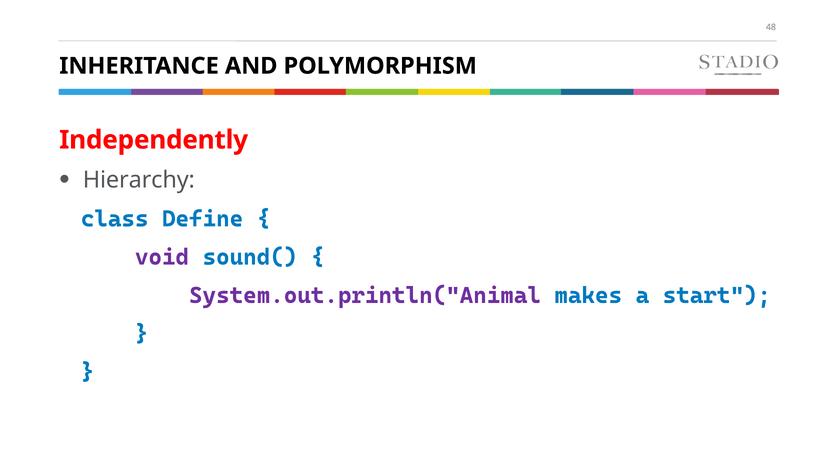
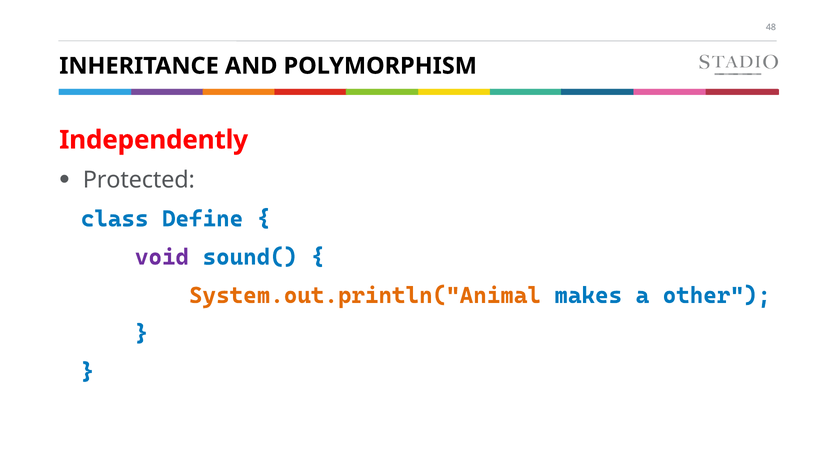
Hierarchy: Hierarchy -> Protected (139, 180)
System.out.println("Animal colour: purple -> orange (365, 295)
start: start -> other (717, 295)
